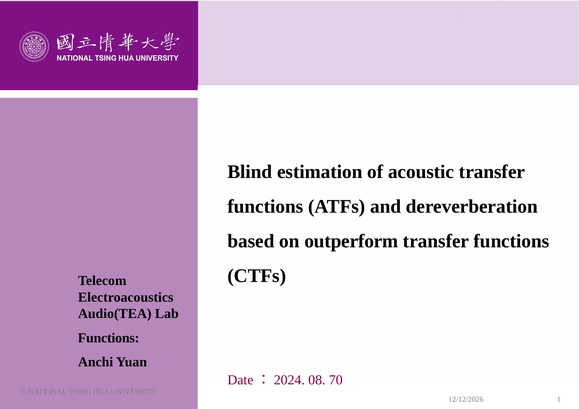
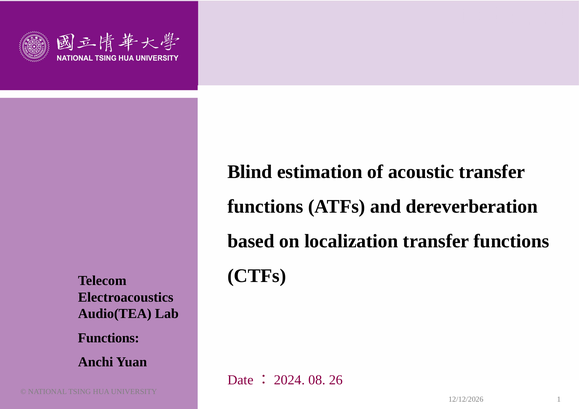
outperform: outperform -> localization (351, 241)
70: 70 -> 26 (336, 380)
